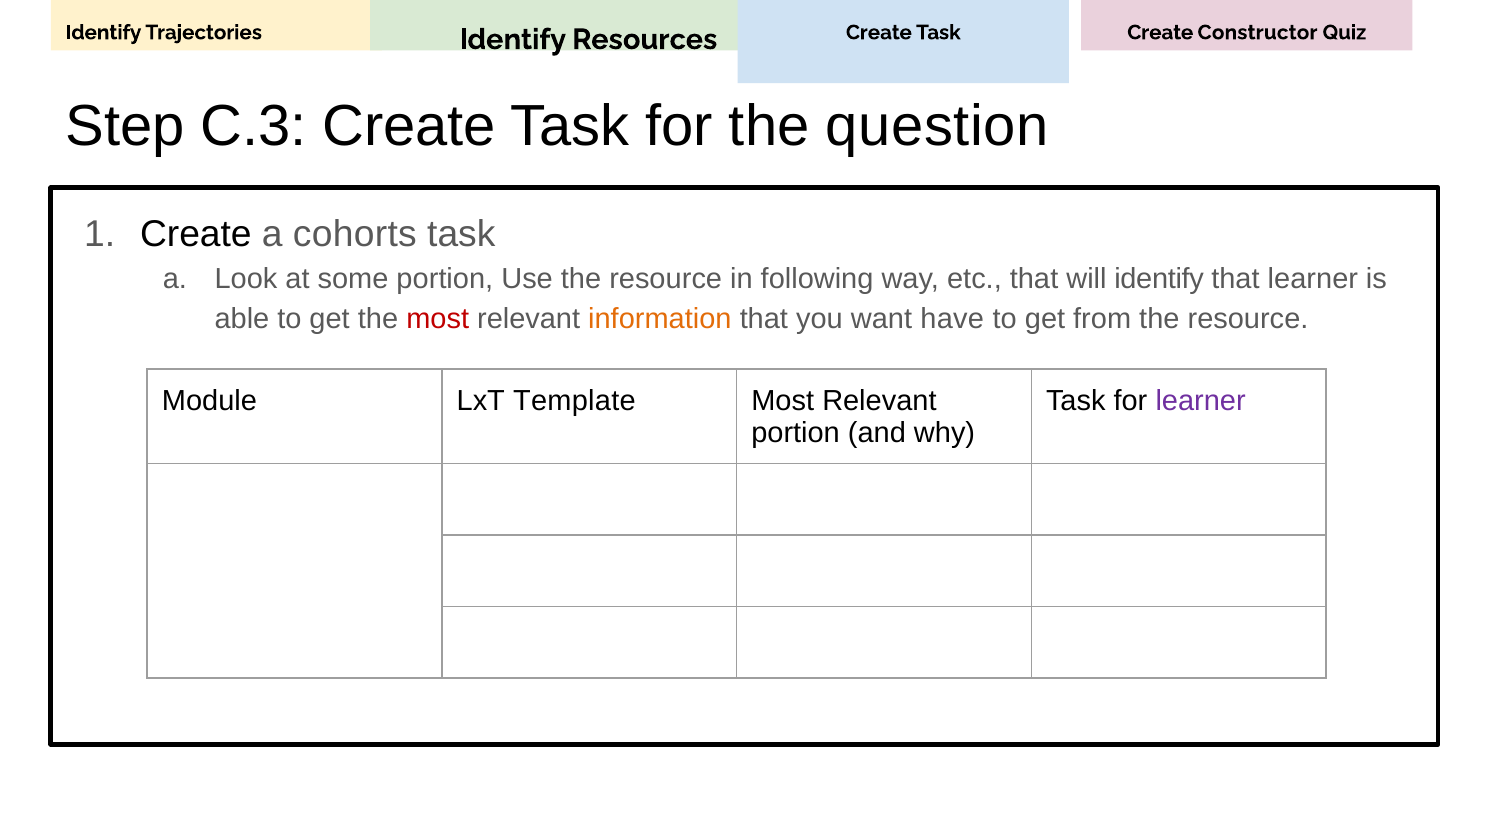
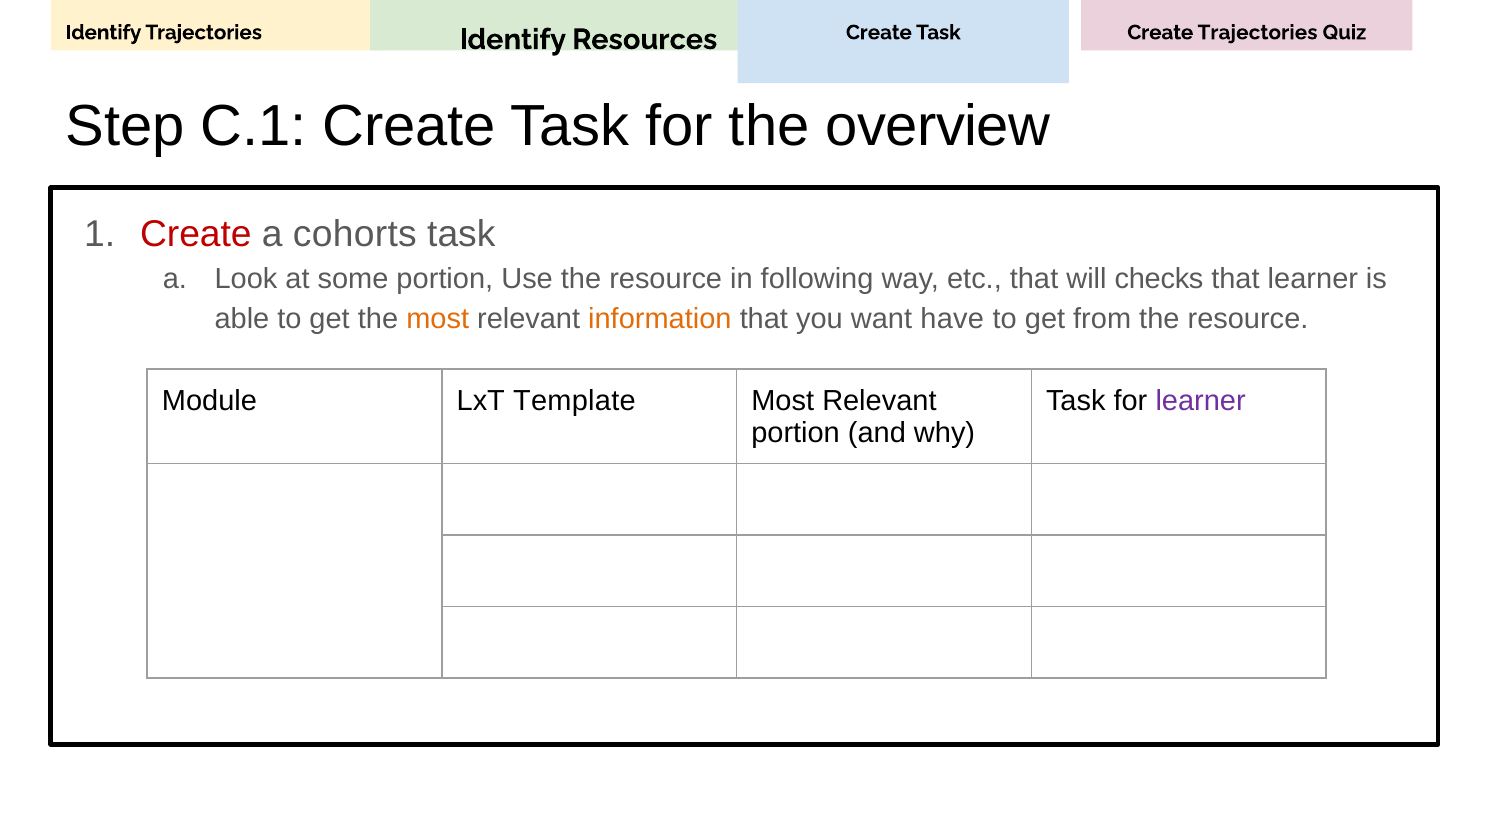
Create Constructor: Constructor -> Trajectories (1258, 32)
C.3: C.3 -> C.1 (253, 126)
question: question -> overview (938, 126)
Create colour: black -> red (196, 234)
will identify: identify -> checks (1159, 278)
most colour: red -> orange (438, 318)
